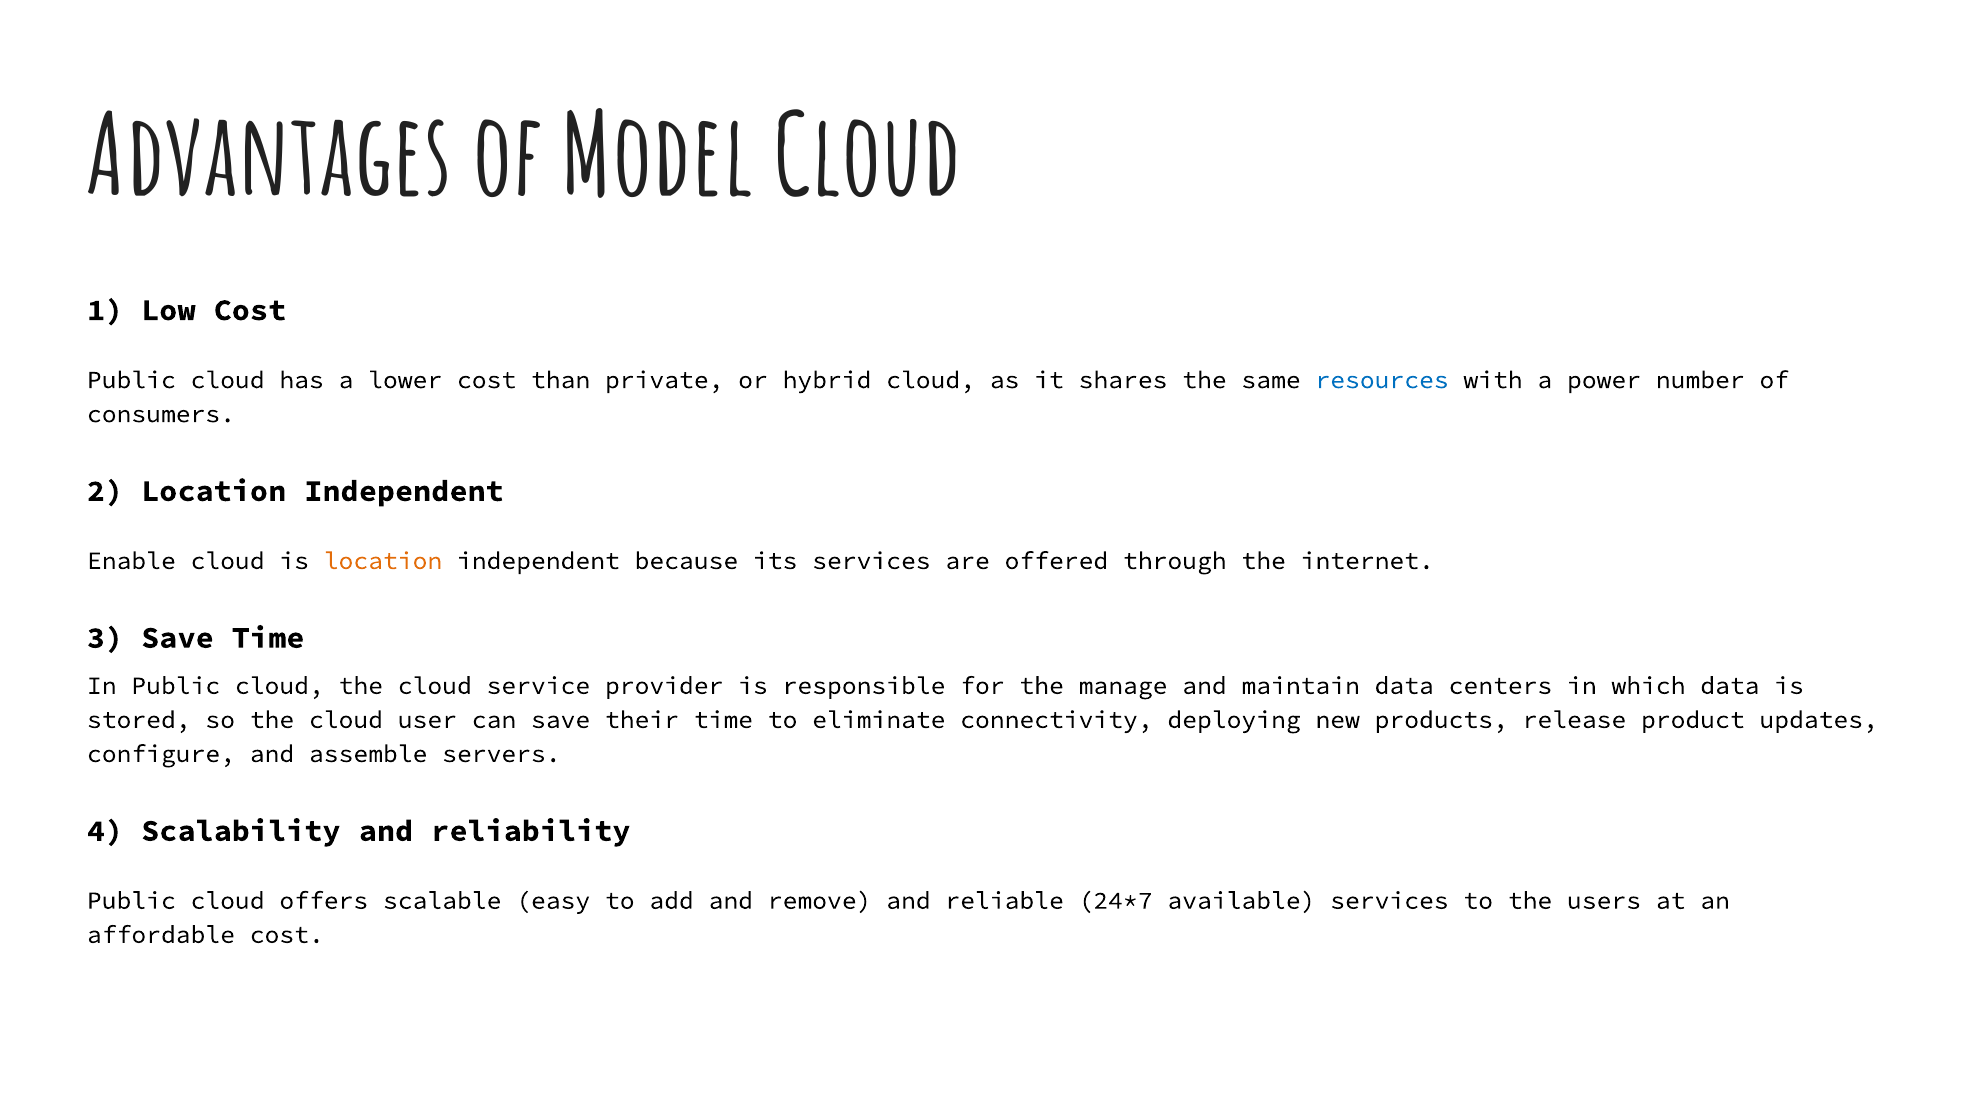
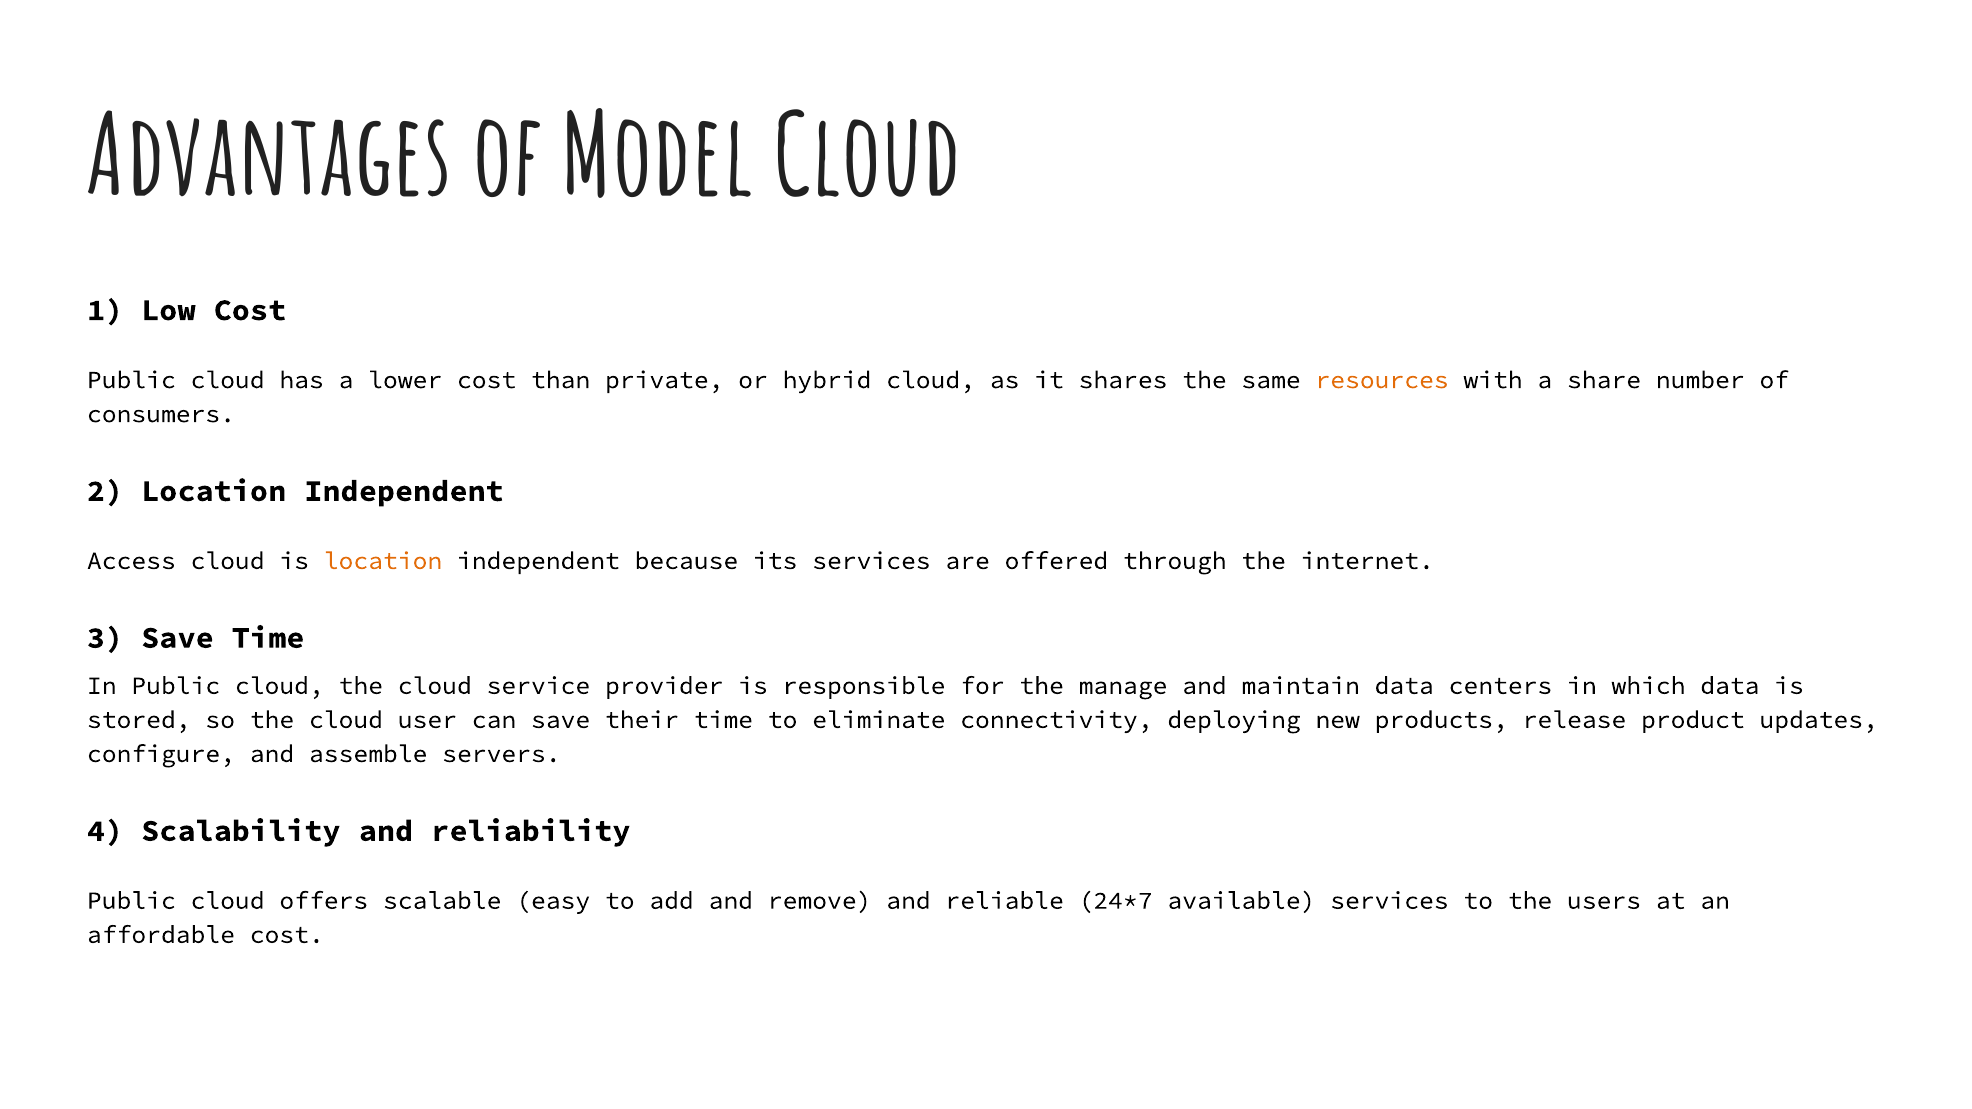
resources colour: blue -> orange (1382, 380)
power: power -> share (1604, 380)
Enable: Enable -> Access (131, 561)
